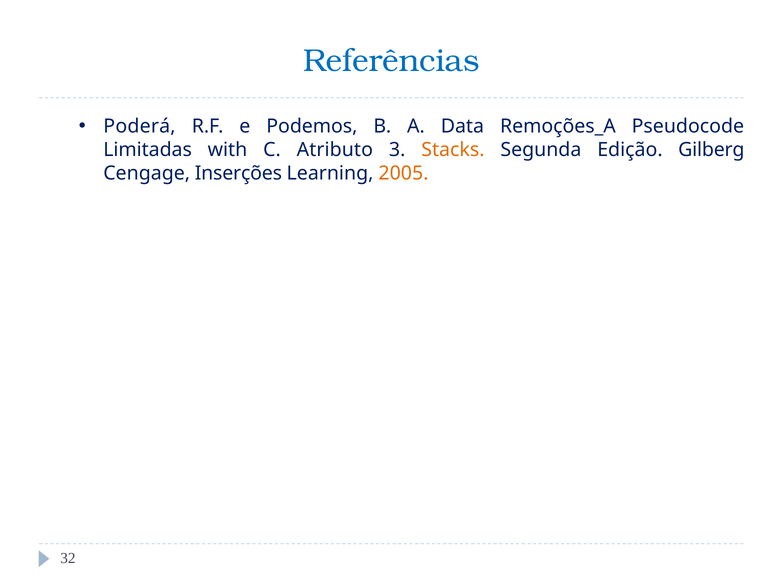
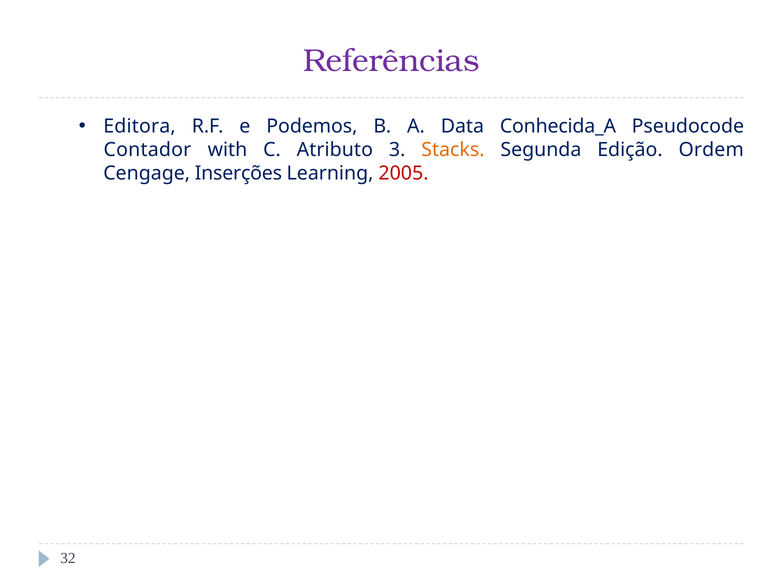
Referências colour: blue -> purple (391, 61)
Poderá: Poderá -> Editora (139, 126)
Remoções_A: Remoções_A -> Conhecida_A (558, 126)
Limitadas: Limitadas -> Contador (147, 150)
Gilberg: Gilberg -> Ordem (711, 150)
2005 colour: orange -> red (403, 173)
